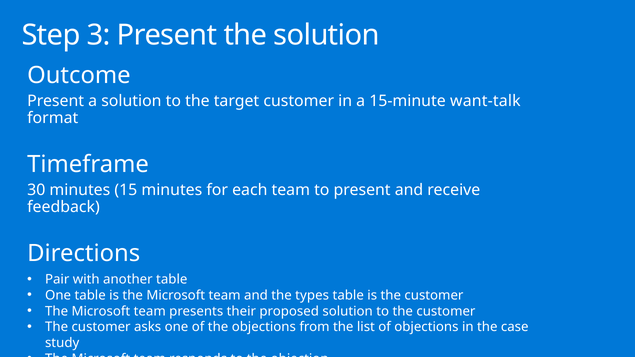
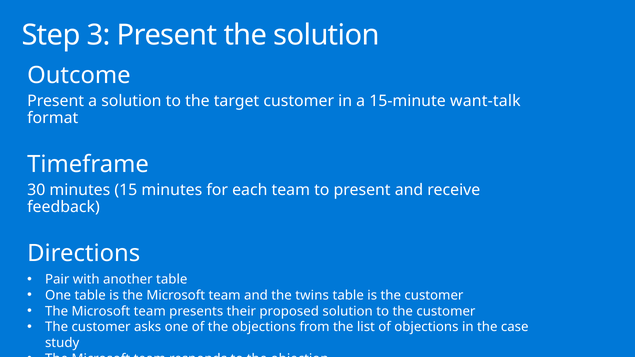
types: types -> twins (312, 295)
